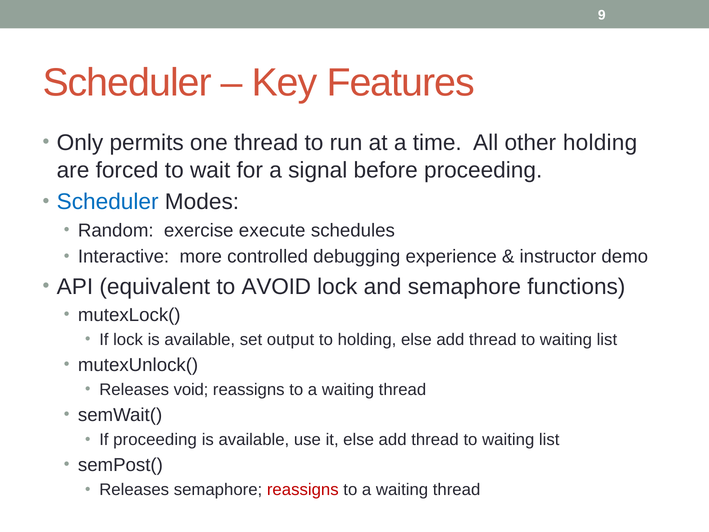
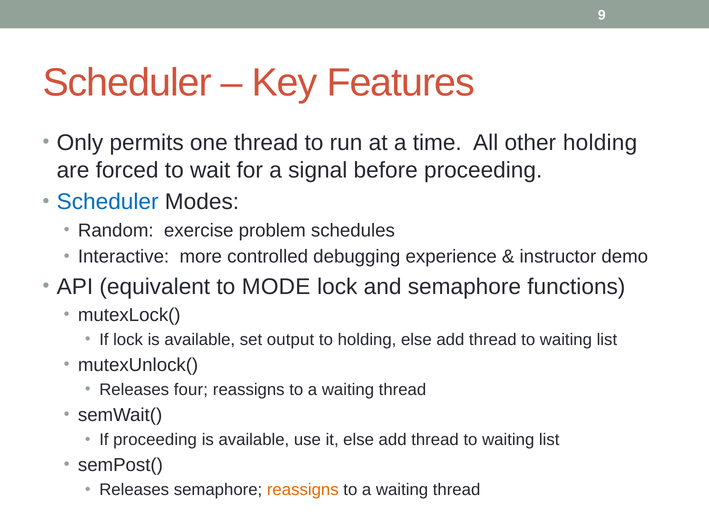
execute: execute -> problem (272, 230)
AVOID: AVOID -> MODE (276, 286)
void: void -> four (191, 390)
reassigns colour: red -> orange (303, 490)
